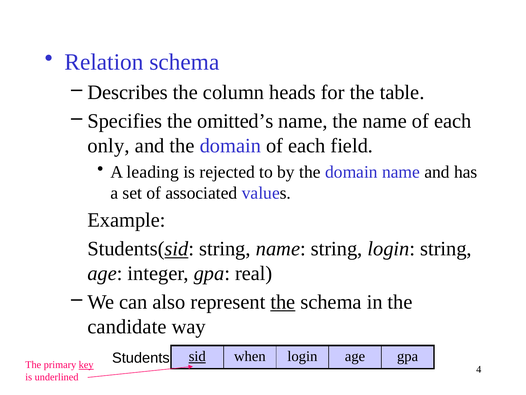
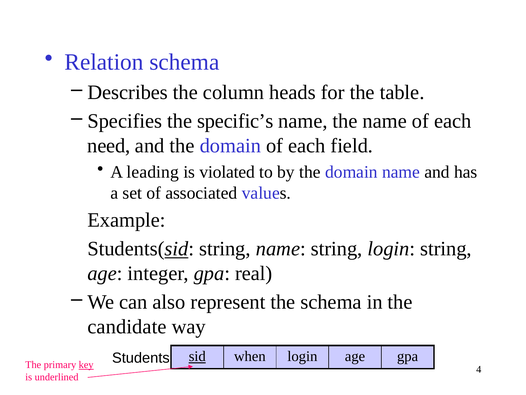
omitted’s: omitted’s -> specific’s (235, 121)
only: only -> need (109, 146)
rejected: rejected -> violated (227, 172)
the underline: present -> none (283, 302)
